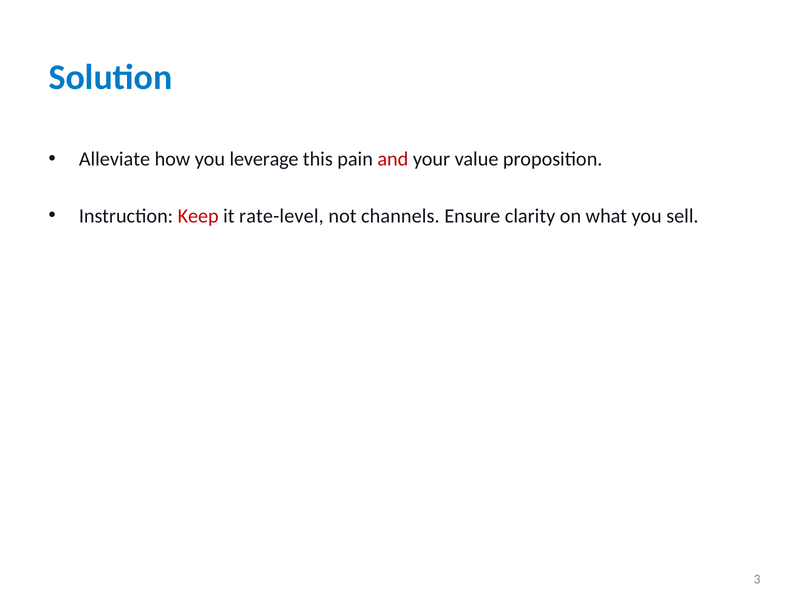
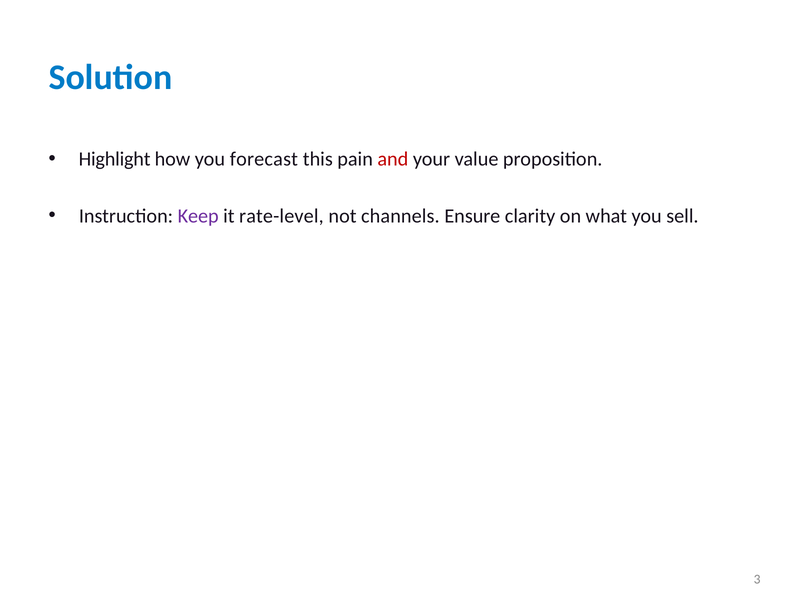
Alleviate: Alleviate -> Highlight (115, 159)
leverage: leverage -> forecast (264, 159)
Keep colour: red -> purple (198, 216)
